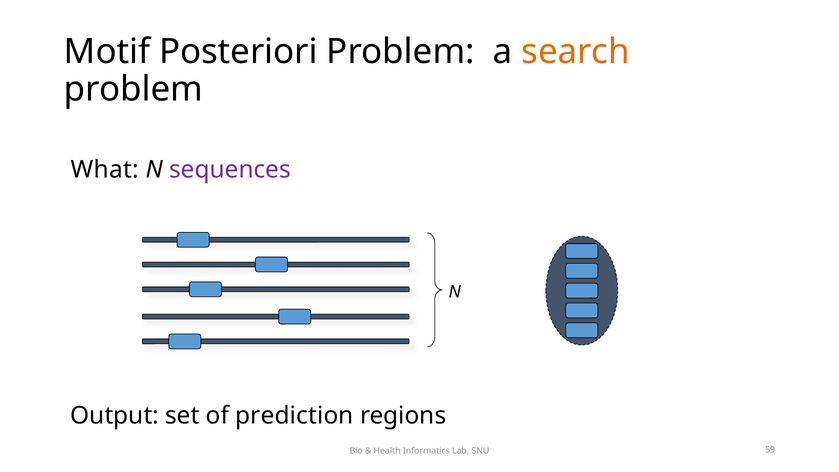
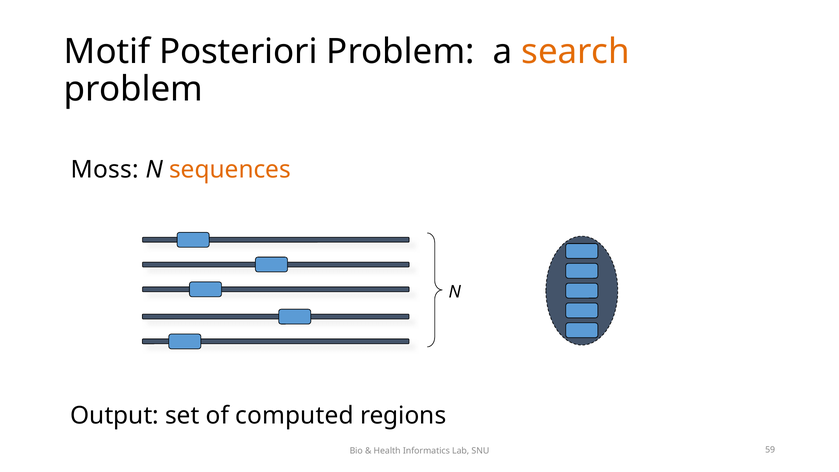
What: What -> Moss (105, 169)
sequences colour: purple -> orange (230, 169)
prediction: prediction -> computed (294, 416)
